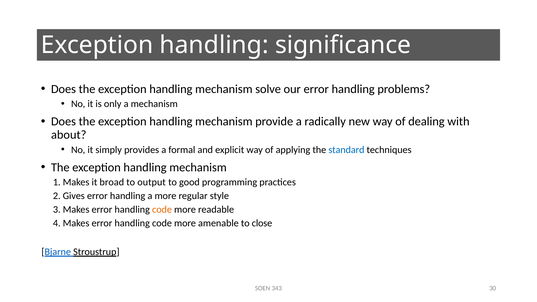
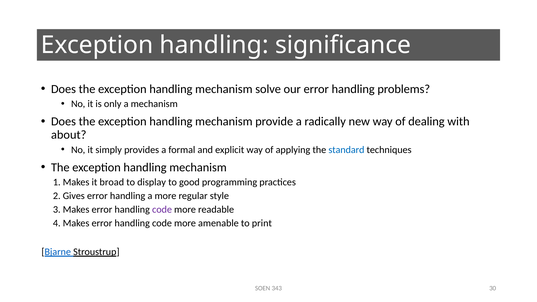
output: output -> display (152, 182)
code colour: orange -> purple (162, 210)
close: close -> print (262, 223)
